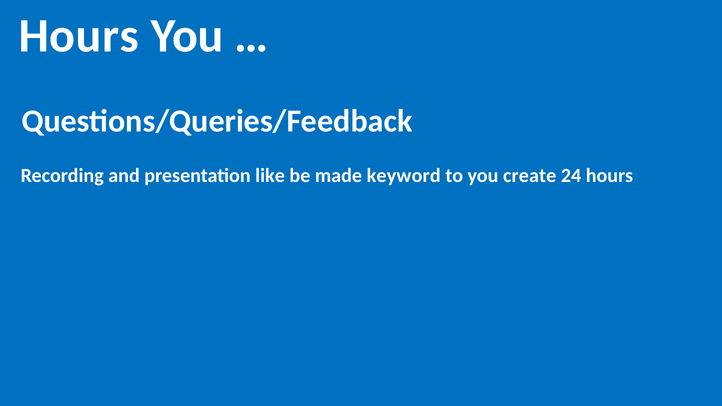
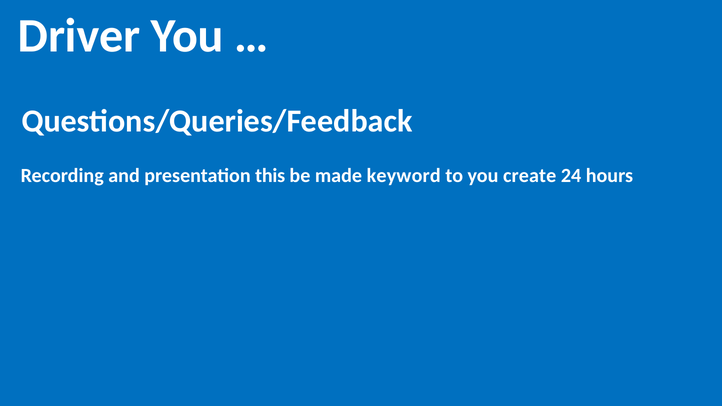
Hours: Hours -> Driver (79, 36)
like: like -> this (270, 176)
